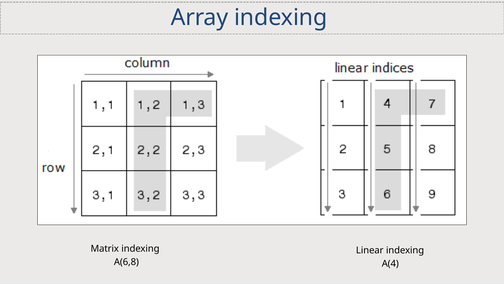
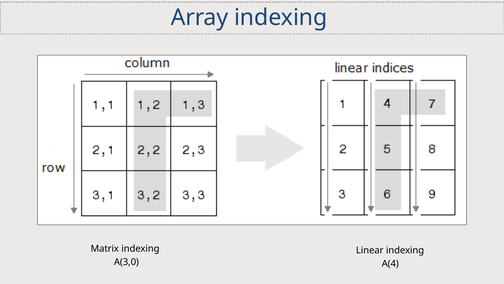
A(6,8: A(6,8 -> A(3,0 (126, 262)
